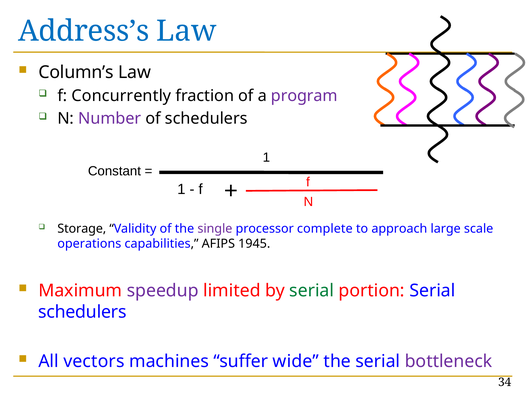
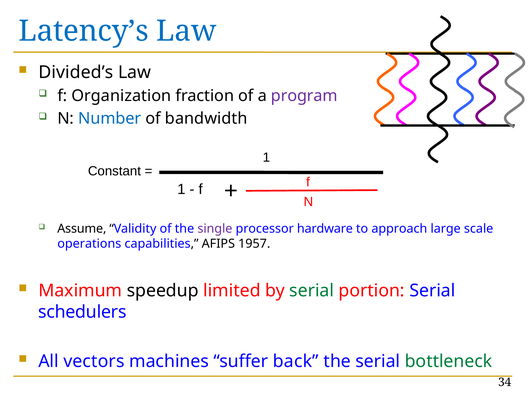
Address’s: Address’s -> Latency’s (84, 31)
Column’s: Column’s -> Divided’s (76, 72)
Concurrently: Concurrently -> Organization (121, 96)
Number colour: purple -> blue (110, 118)
of schedulers: schedulers -> bandwidth (206, 118)
Storage: Storage -> Assume (82, 228)
complete: complete -> hardware (325, 228)
1945: 1945 -> 1957 (254, 244)
speedup colour: purple -> black (163, 290)
wide: wide -> back (296, 361)
bottleneck colour: purple -> green (449, 361)
